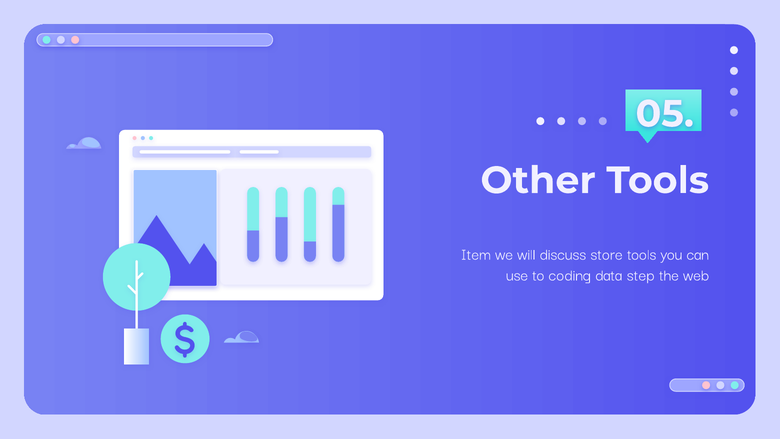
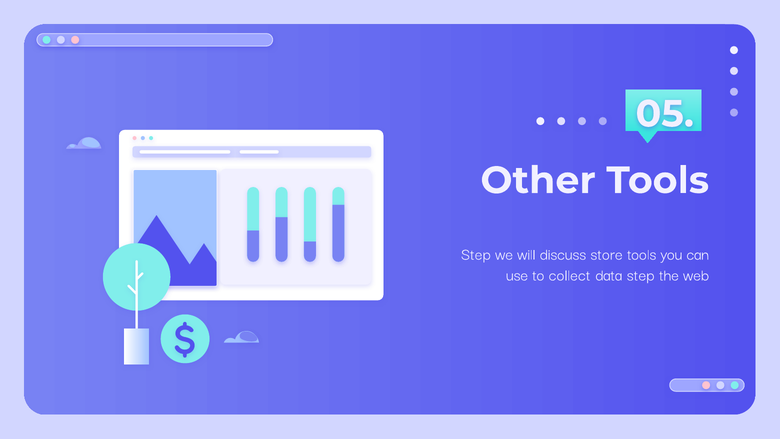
Item: Item -> Step (476, 254)
coding: coding -> collect (570, 275)
